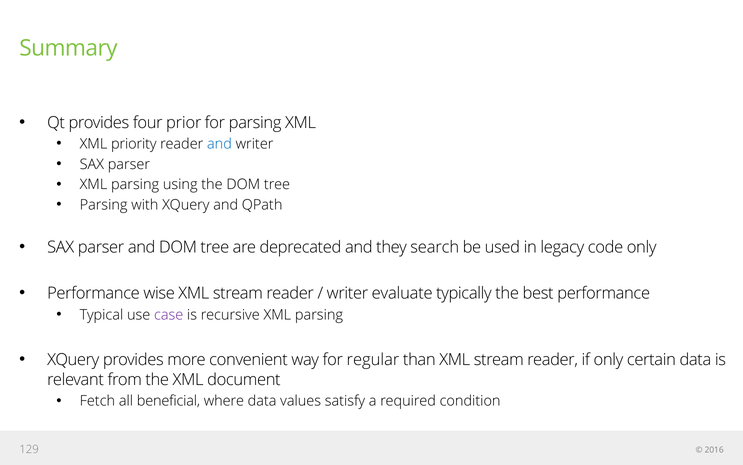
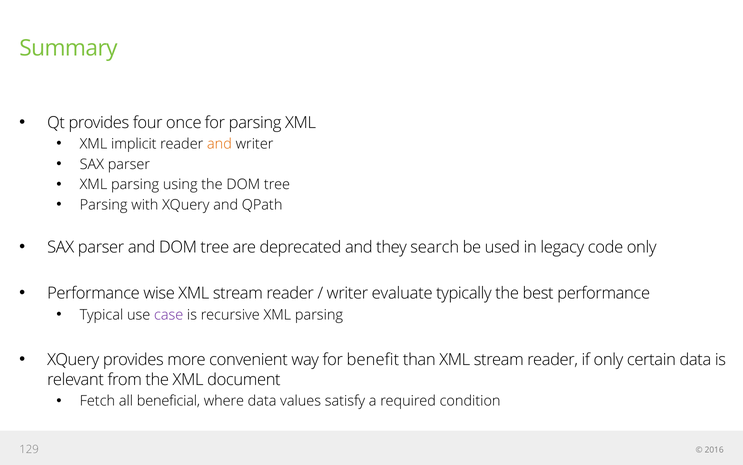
prior: prior -> once (184, 122)
priority: priority -> implicit (134, 144)
and colour: blue -> orange (219, 144)
regular: regular -> benefit (373, 359)
